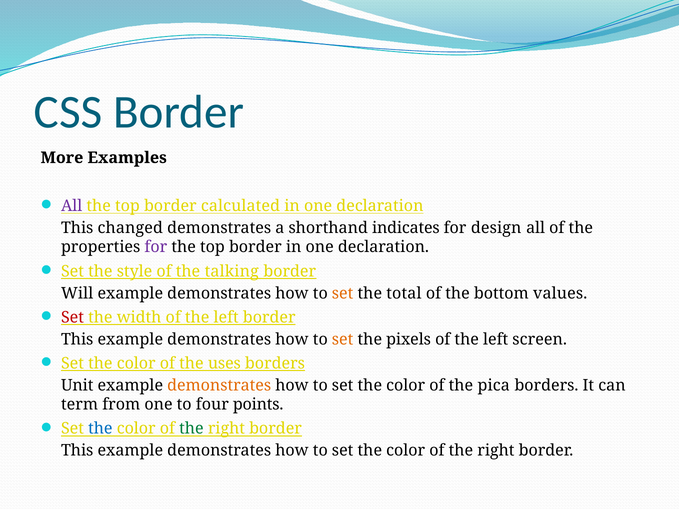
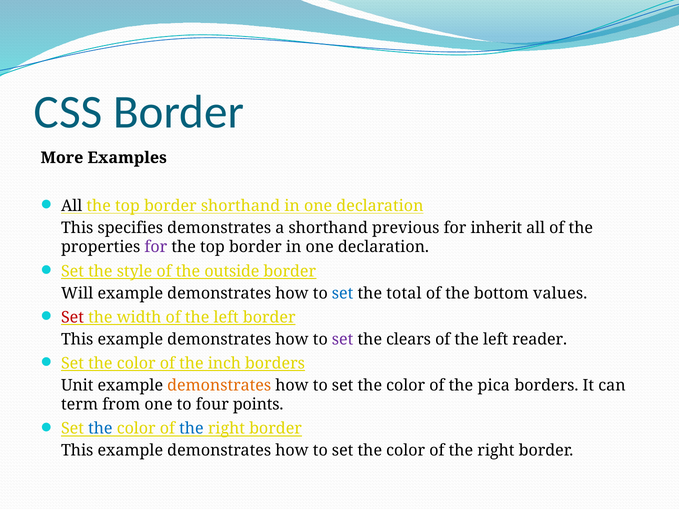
All colour: purple -> black (72, 206)
border calculated: calculated -> shorthand (241, 206)
changed: changed -> specifies (130, 228)
indicates: indicates -> previous (406, 228)
design: design -> inherit (496, 228)
talking: talking -> outside (232, 271)
set colour: orange -> blue (343, 293)
set colour: orange -> purple (343, 339)
pixels: pixels -> clears (409, 339)
screen: screen -> reader (540, 339)
uses: uses -> inch (224, 364)
the colour: green -> blue (191, 429)
